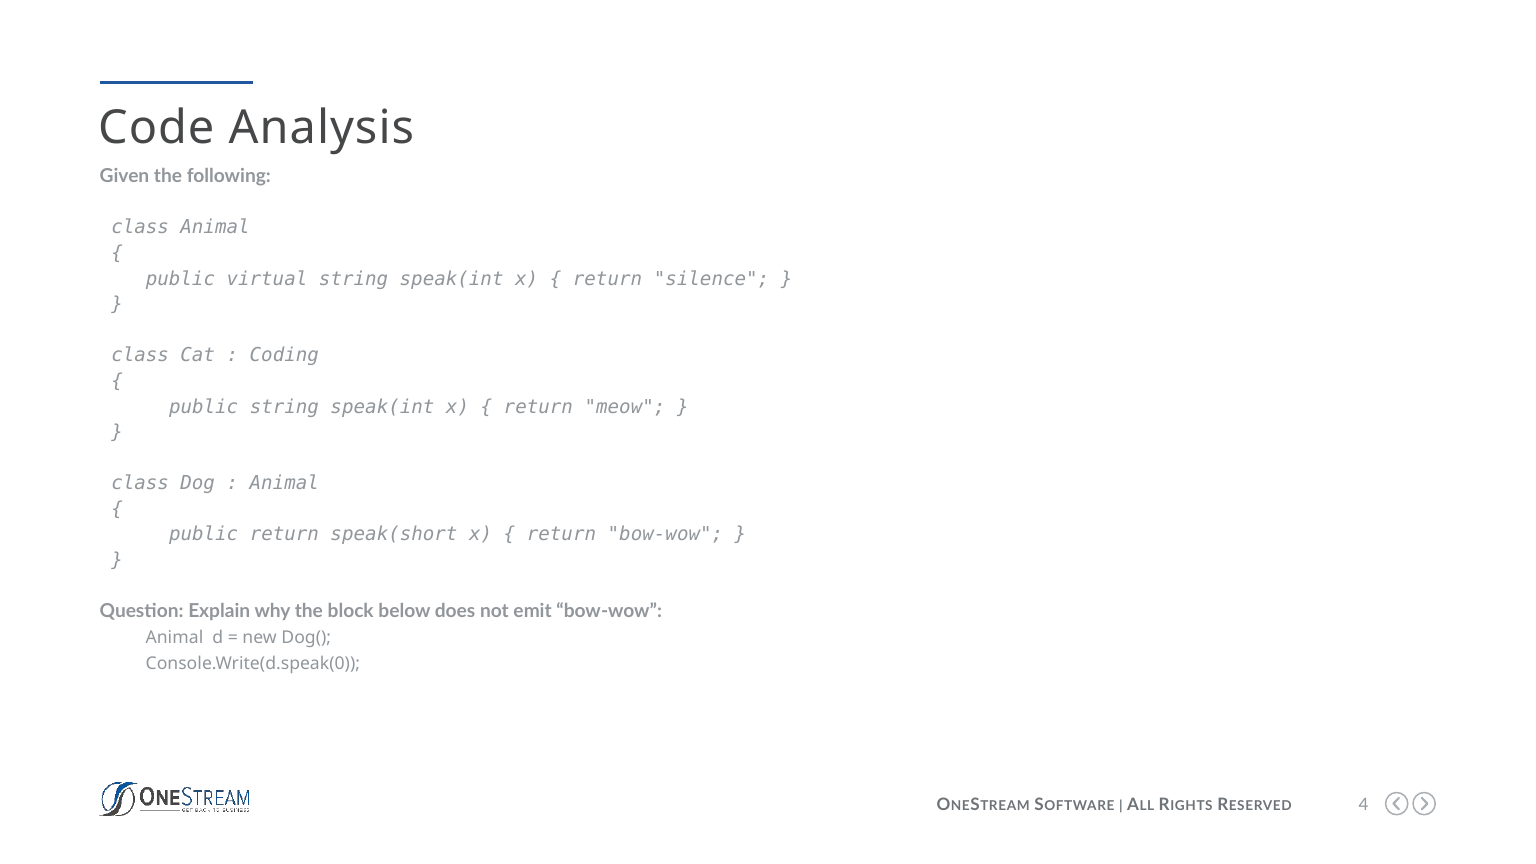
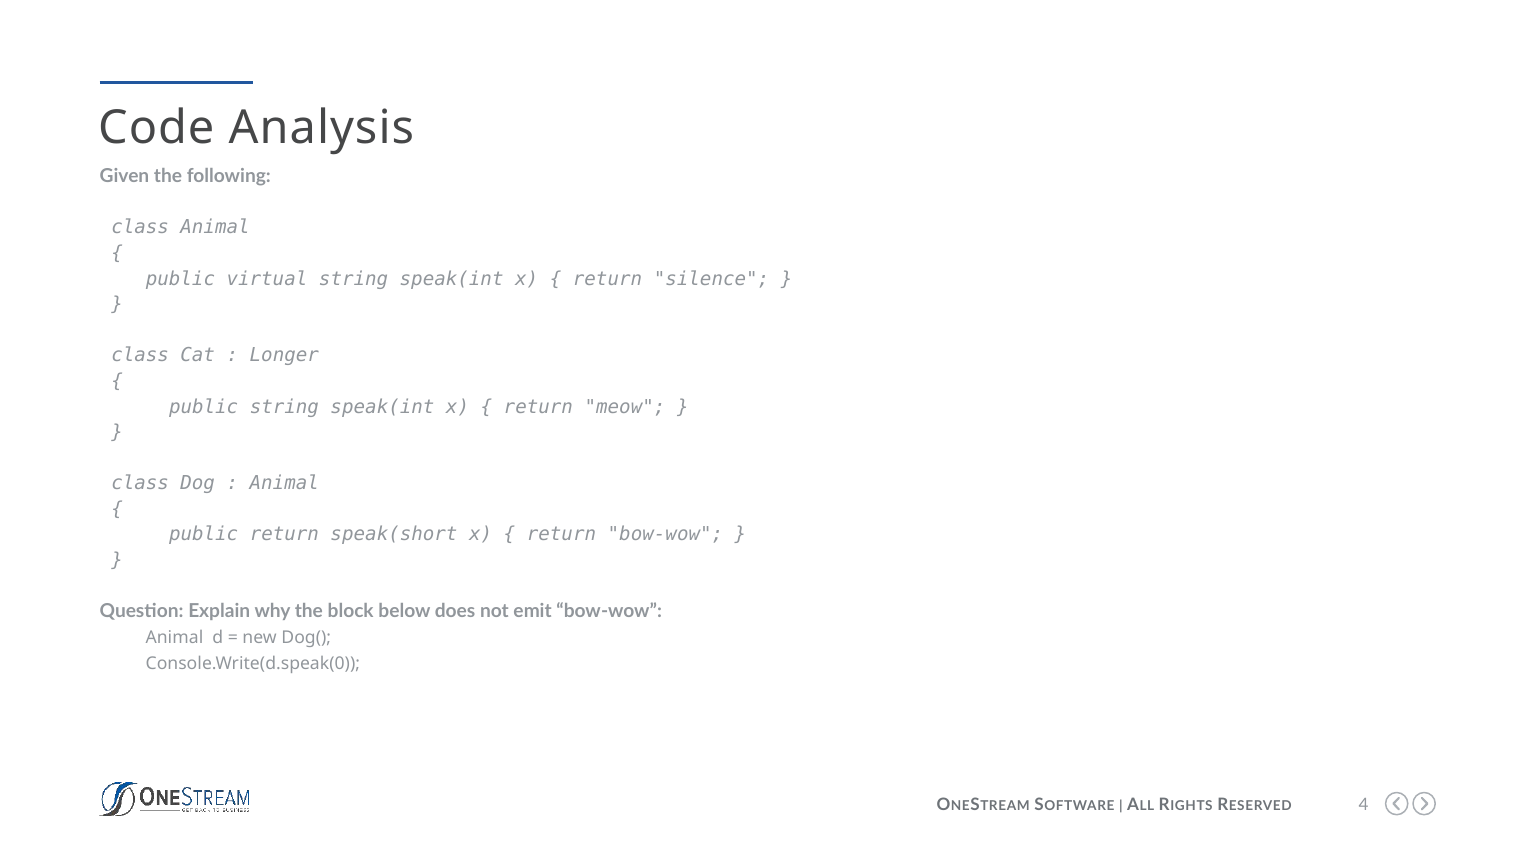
Coding: Coding -> Longer (284, 356)
